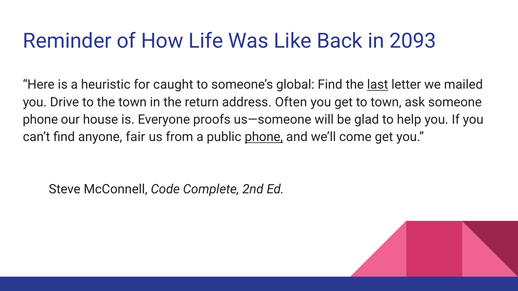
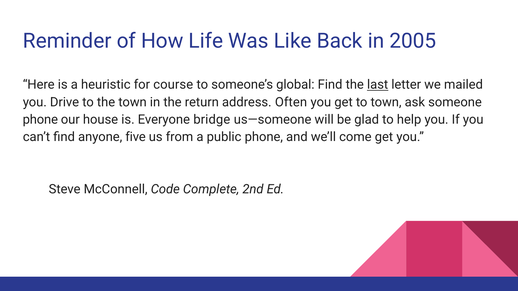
2093: 2093 -> 2005 (413, 41)
caught: caught -> course (173, 85)
proofs: proofs -> bridge (212, 120)
fair: fair -> five (136, 137)
phone underline: present -> none (264, 137)
